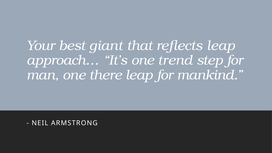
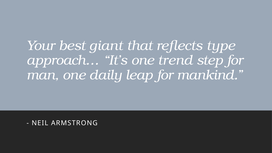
reflects leap: leap -> type (221, 46)
there: there -> daily (106, 75)
